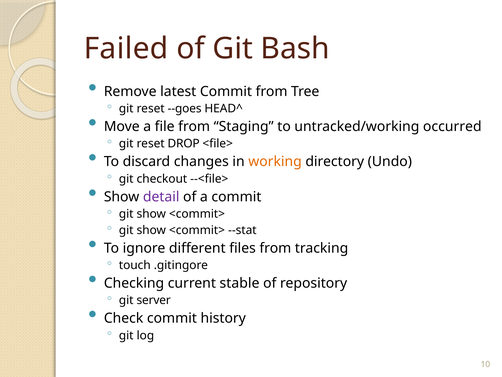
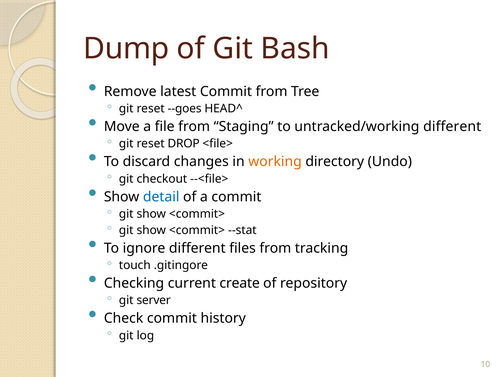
Failed: Failed -> Dump (126, 49)
untracked/working occurred: occurred -> different (452, 126)
detail colour: purple -> blue (161, 196)
stable: stable -> create (240, 283)
